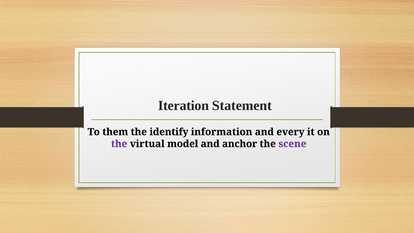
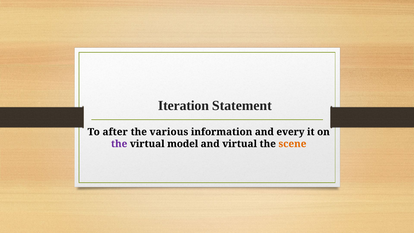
them: them -> after (115, 132)
identify: identify -> various (169, 132)
and anchor: anchor -> virtual (240, 144)
scene colour: purple -> orange (292, 144)
